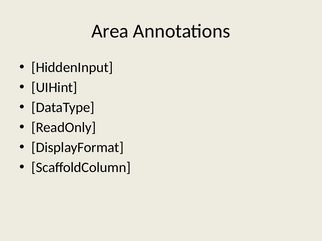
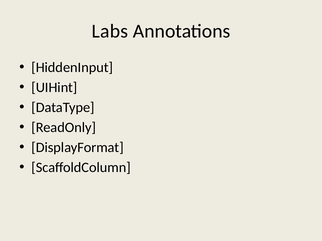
Area: Area -> Labs (110, 31)
